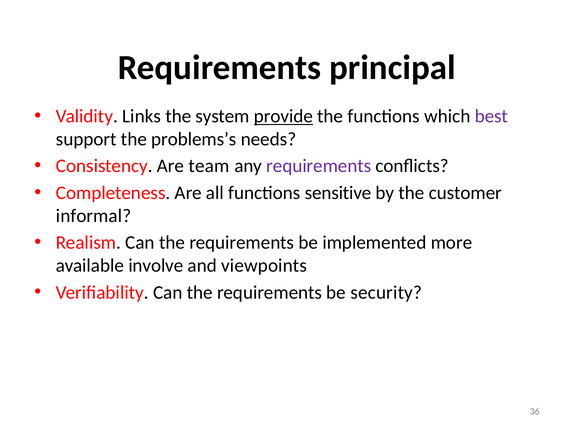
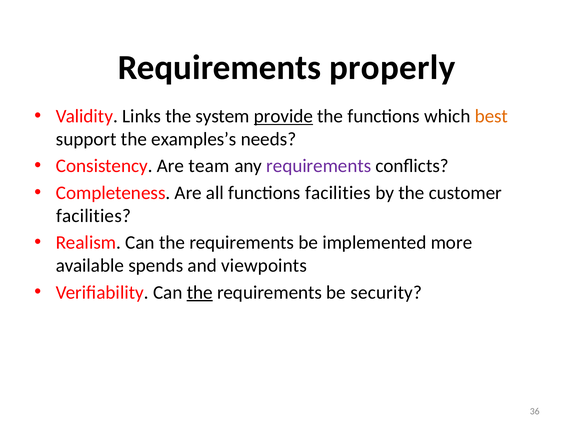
principal: principal -> properly (392, 68)
best colour: purple -> orange (491, 116)
problems’s: problems’s -> examples’s (194, 139)
functions sensitive: sensitive -> facilities (338, 193)
informal: informal -> facilities (94, 216)
involve: involve -> spends (156, 265)
the underline: none -> present (200, 292)
